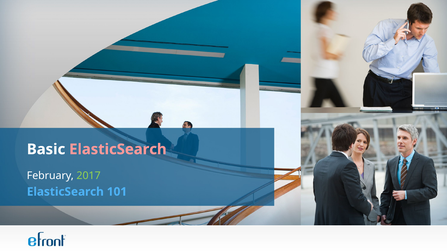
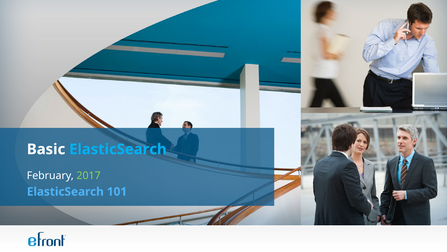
ElasticSearch colour: pink -> light blue (118, 149)
